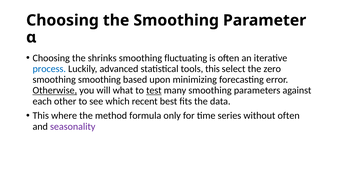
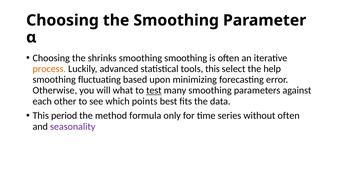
smoothing fluctuating: fluctuating -> smoothing (186, 58)
process colour: blue -> orange (49, 69)
zero: zero -> help (272, 69)
smoothing smoothing: smoothing -> fluctuating (99, 80)
Otherwise underline: present -> none (55, 90)
recent: recent -> points (145, 101)
where: where -> period (64, 116)
